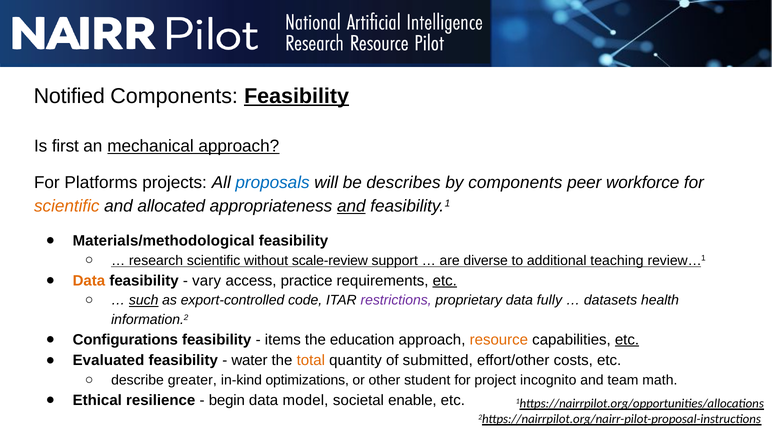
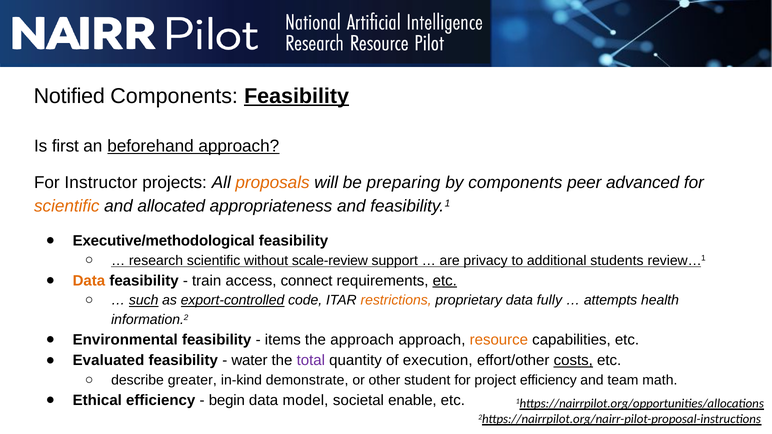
mechanical: mechanical -> beforehand (150, 146)
Platforms: Platforms -> Instructor (101, 182)
proposals colour: blue -> orange (273, 182)
describes: describes -> preparing (403, 182)
workforce: workforce -> advanced (643, 182)
and underline: present -> none (351, 206)
Materials/methodological: Materials/methodological -> Executive/methodological (164, 241)
diverse: diverse -> privacy (486, 261)
teaching: teaching -> students (617, 261)
vary: vary -> train (207, 281)
practice: practice -> connect (307, 281)
export-controlled underline: none -> present (233, 301)
restrictions colour: purple -> orange (396, 301)
datasets: datasets -> attempts (611, 301)
Configurations: Configurations -> Environmental (125, 340)
the education: education -> approach (362, 340)
etc underline: present -> none (627, 340)
total colour: orange -> purple (311, 361)
submitted: submitted -> execution (438, 361)
costs underline: none -> present (573, 361)
optimizations: optimizations -> demonstrate (307, 380)
project incognito: incognito -> efficiency (548, 380)
Ethical resilience: resilience -> efficiency (161, 401)
